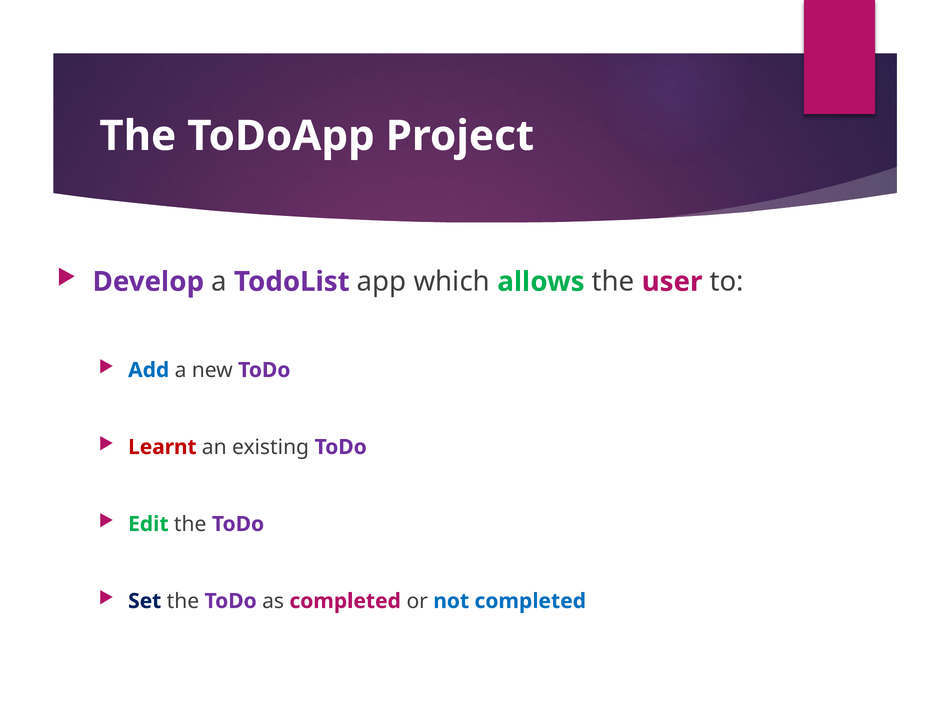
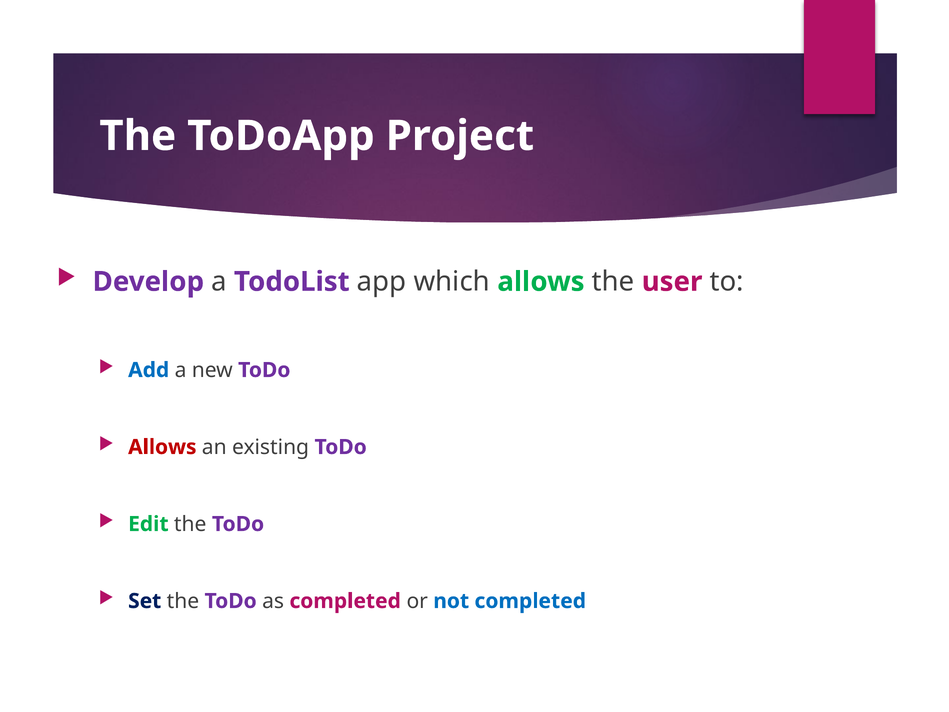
Learnt: Learnt -> Allows (162, 447)
